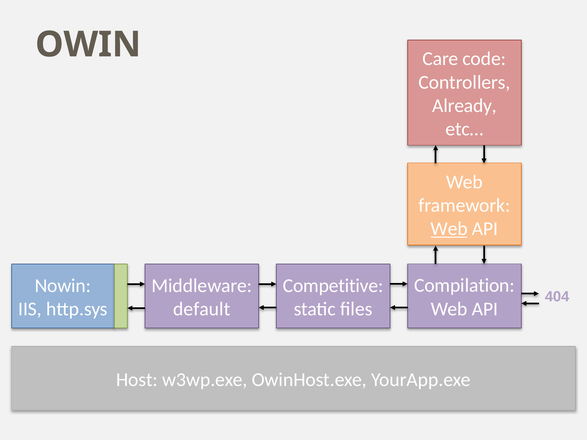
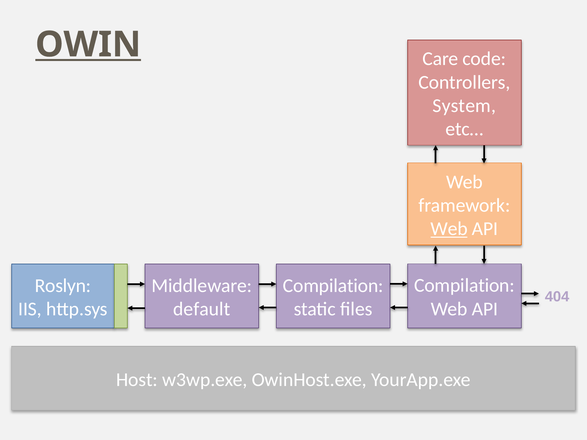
OWIN underline: none -> present (88, 45)
Already: Already -> System (464, 106)
Nowin: Nowin -> Roslyn (63, 286)
Competitive: Competitive -> Compilation (333, 286)
